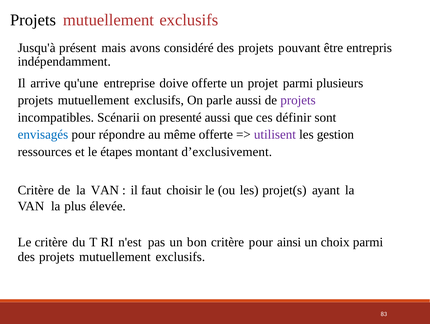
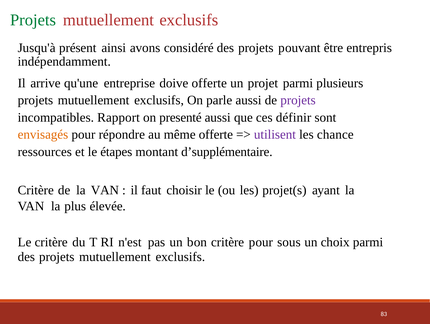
Projets colour: black -> green (33, 20)
mais: mais -> ainsi (114, 48)
Scénarii: Scénarii -> Rapport (119, 117)
envisagés colour: blue -> orange (43, 134)
gestion: gestion -> chance (335, 134)
d’exclusivement: d’exclusivement -> d’supplémentaire (227, 152)
ainsi: ainsi -> sous (289, 242)
